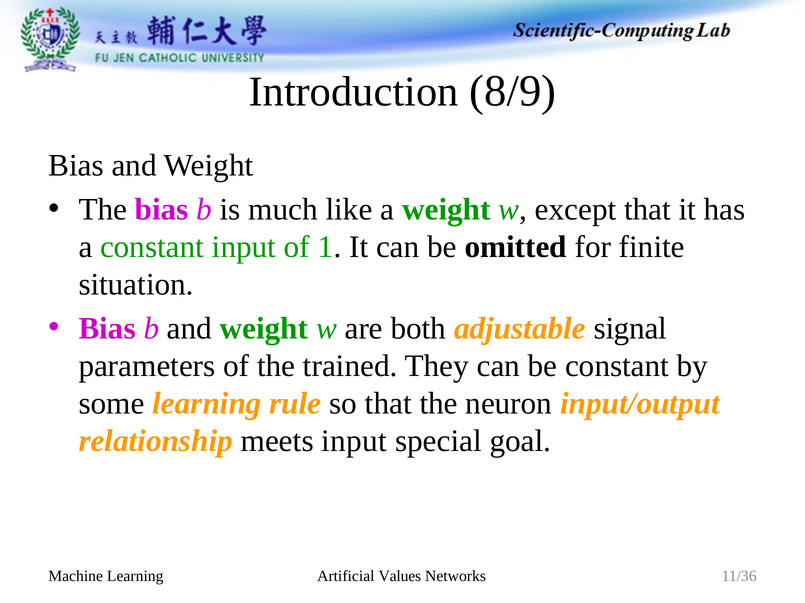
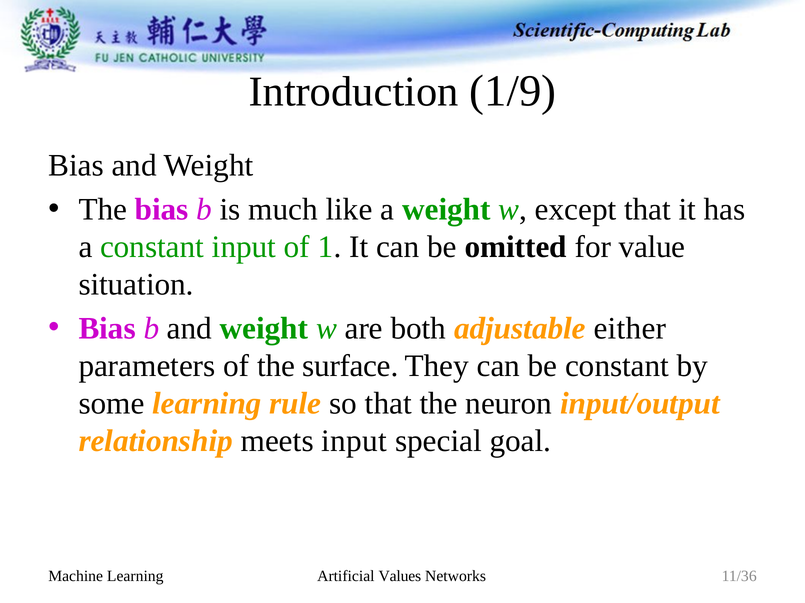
8/9: 8/9 -> 1/9 (513, 91)
finite: finite -> value (652, 247)
signal: signal -> either (630, 329)
trained: trained -> surface (350, 366)
